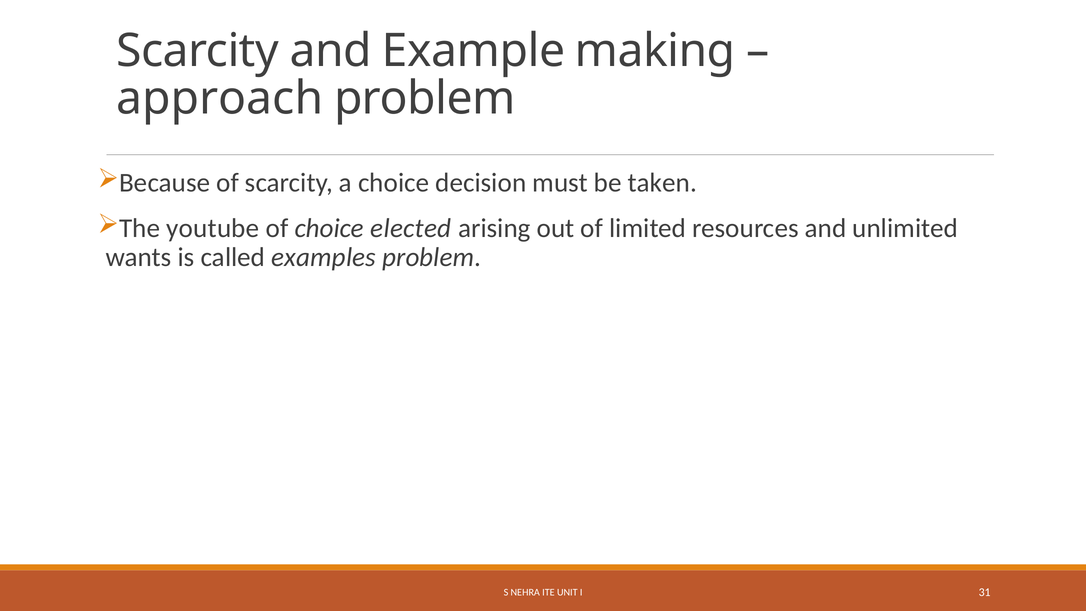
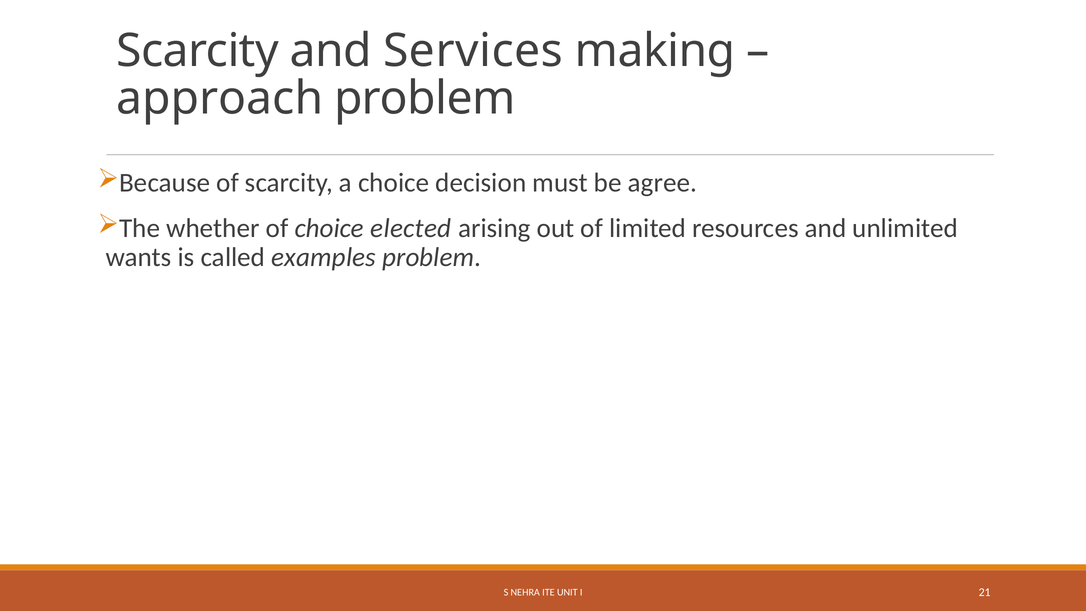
Example: Example -> Services (473, 51)
taken: taken -> agree (662, 183)
youtube: youtube -> whether (213, 228)
31: 31 -> 21 (985, 592)
